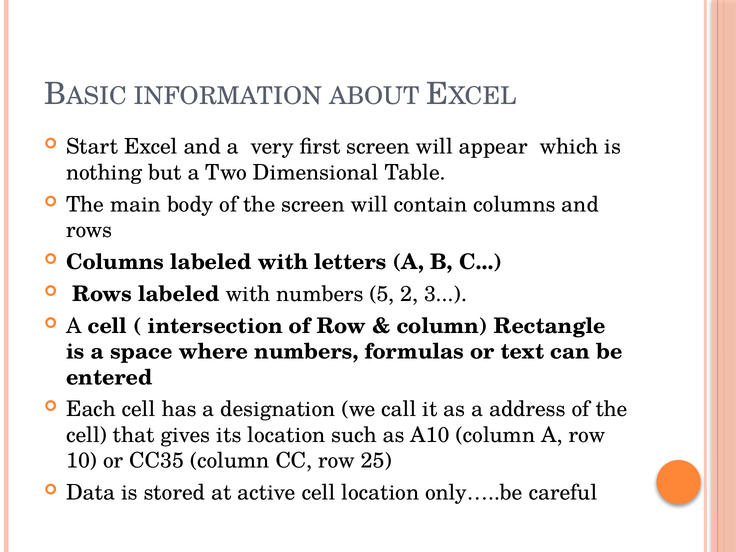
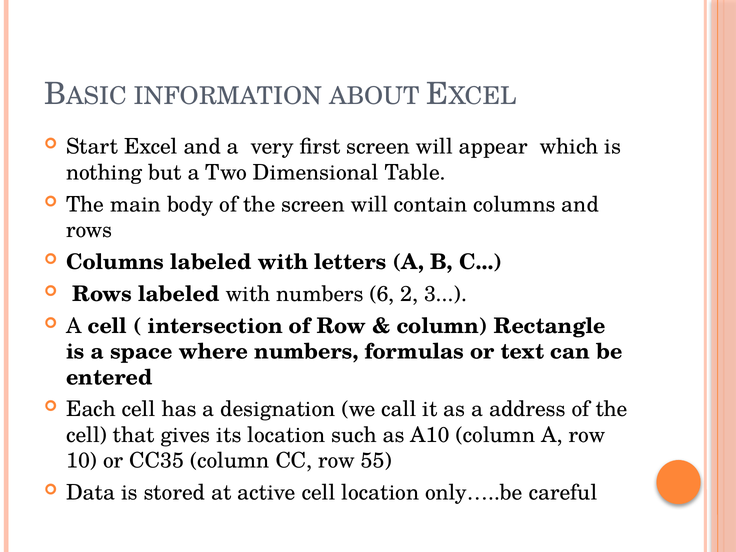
5: 5 -> 6 (382, 294)
25: 25 -> 55 (376, 461)
